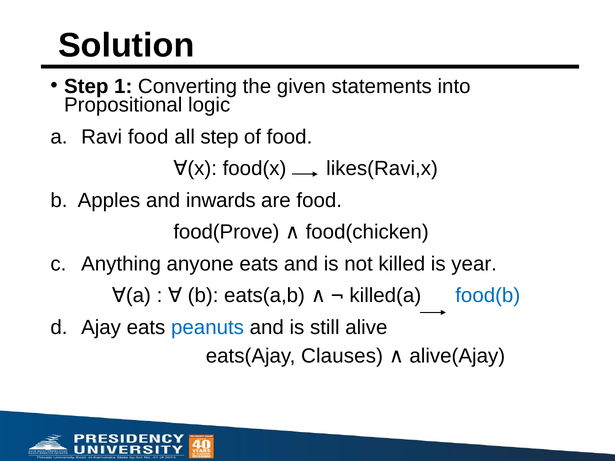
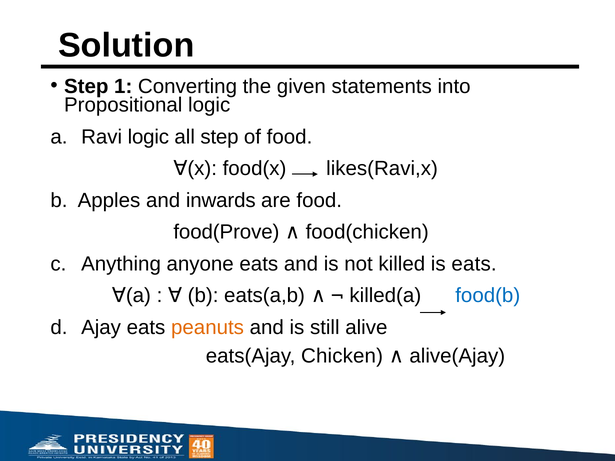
Ravi food: food -> logic (148, 137)
is year: year -> eats (474, 264)
peanuts colour: blue -> orange (208, 327)
Clauses: Clauses -> Chicken (342, 356)
